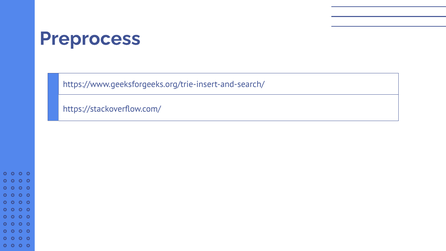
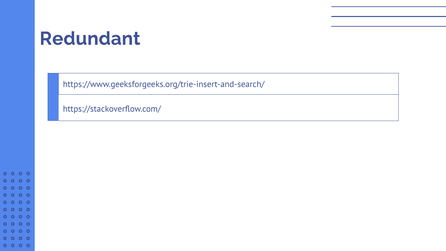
Preprocess: Preprocess -> Redundant (90, 39)
